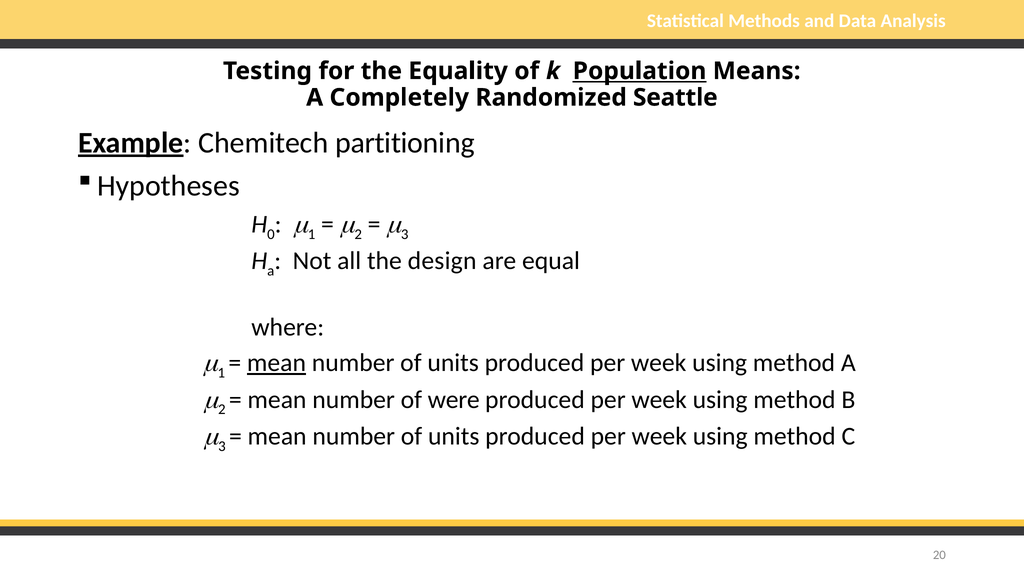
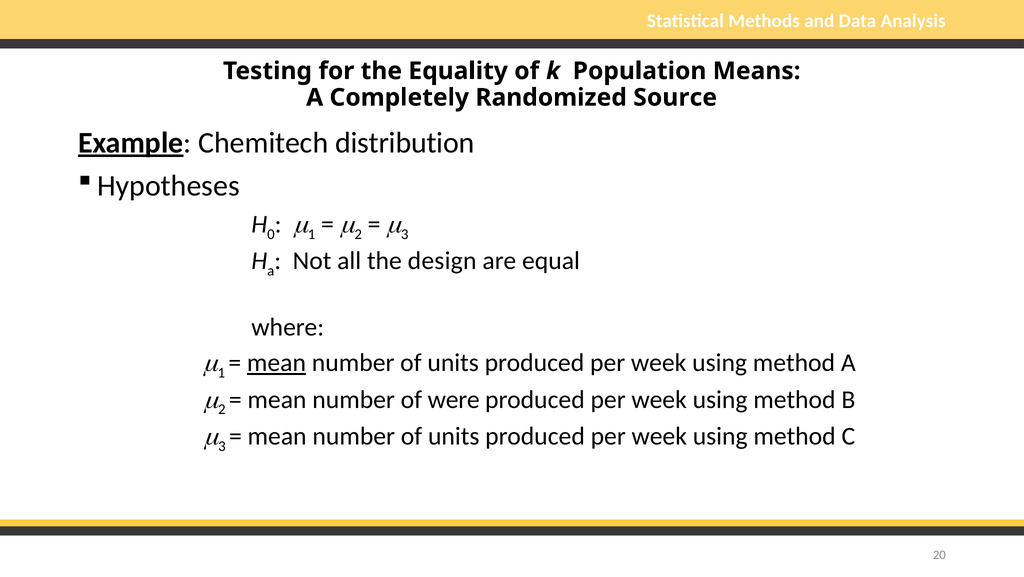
Population underline: present -> none (640, 71)
Seattle: Seattle -> Source (675, 98)
partitioning: partitioning -> distribution (405, 143)
